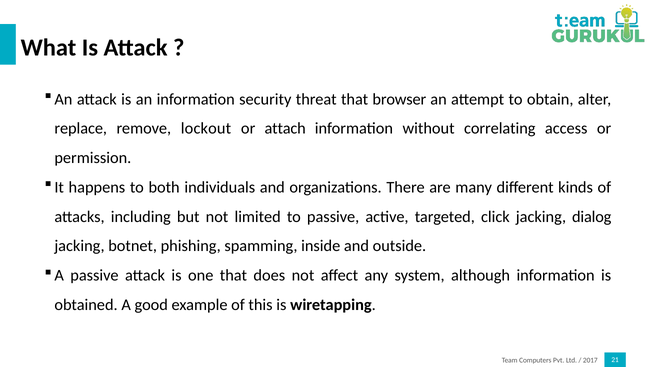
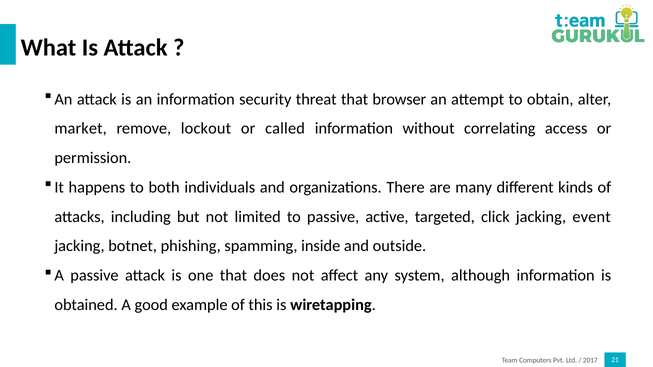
replace: replace -> market (81, 129)
attach: attach -> called (285, 129)
dialog: dialog -> event (592, 217)
